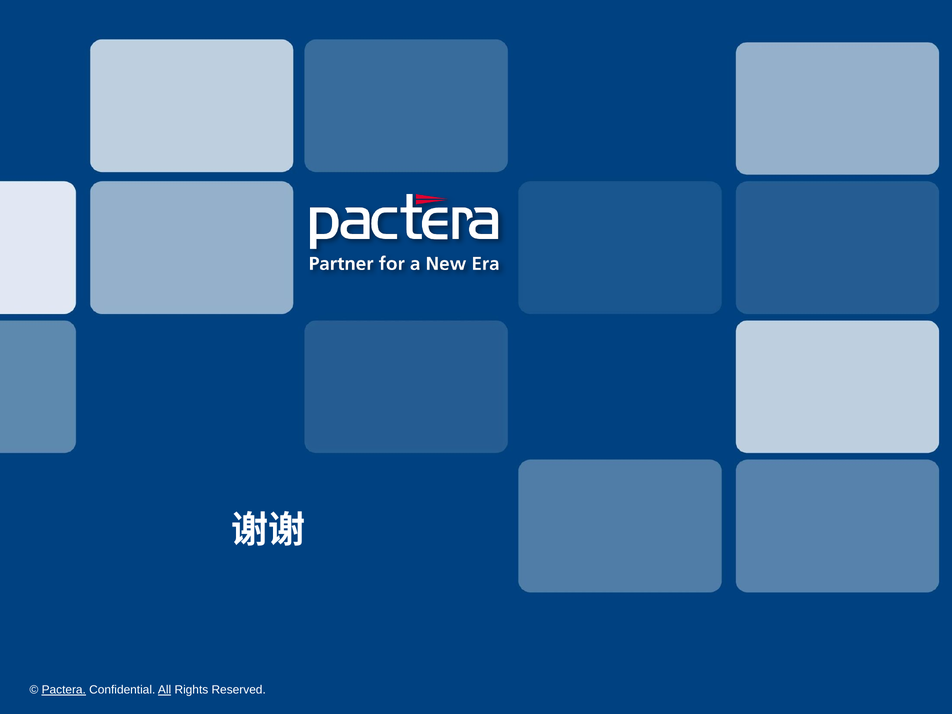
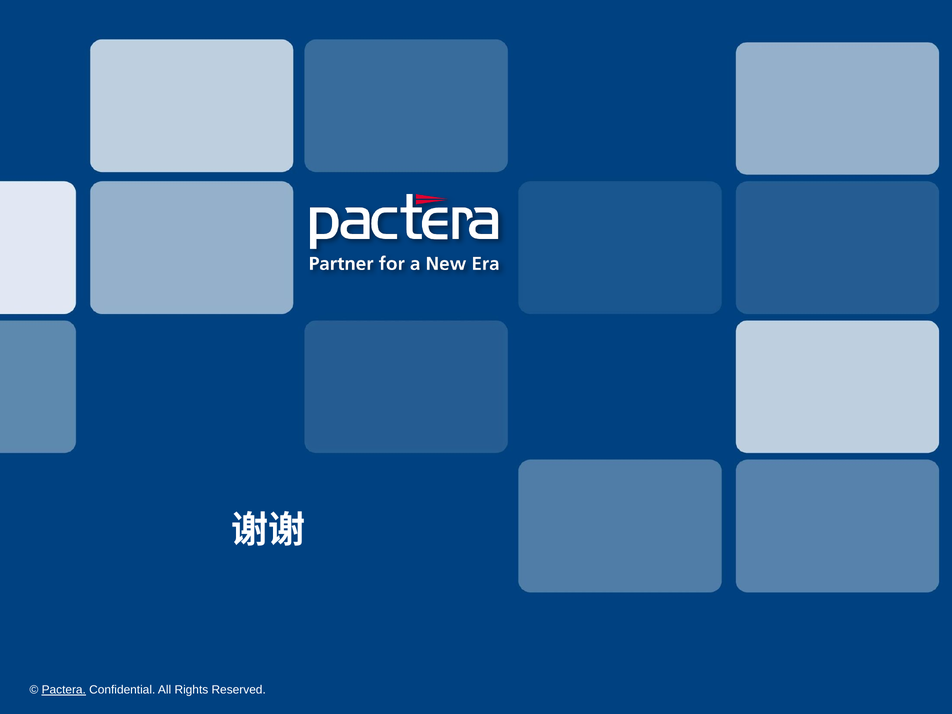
All underline: present -> none (165, 690)
